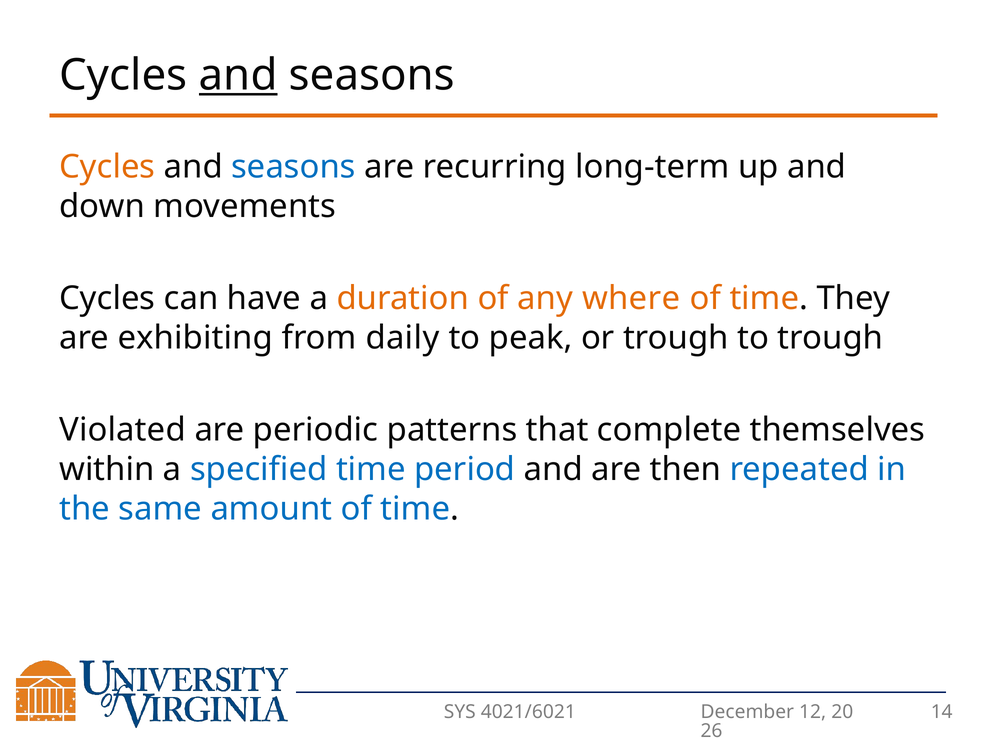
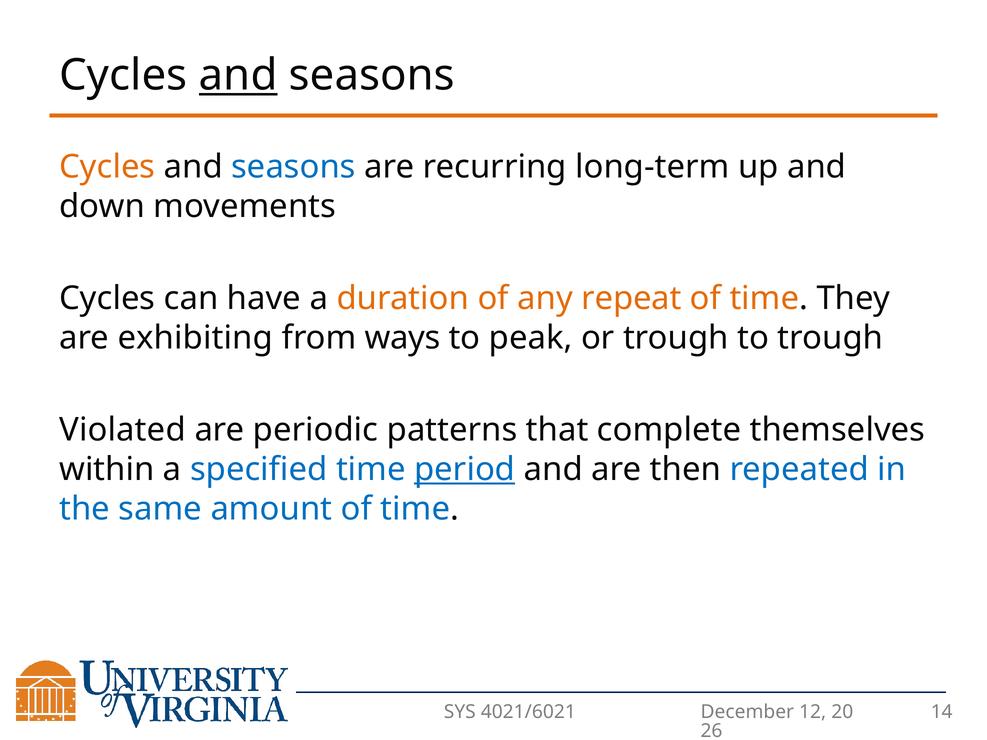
where: where -> repeat (631, 298)
daily: daily -> ways (403, 338)
period underline: none -> present (465, 469)
